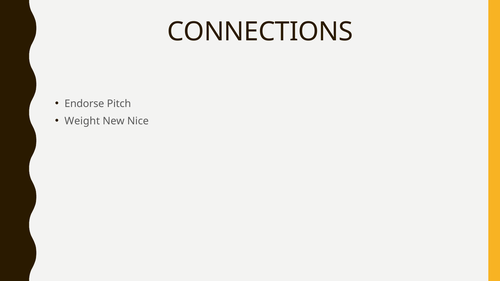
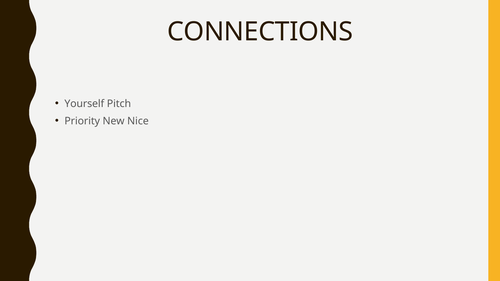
Endorse: Endorse -> Yourself (84, 104)
Weight: Weight -> Priority (82, 121)
